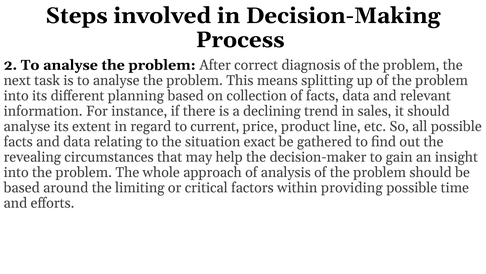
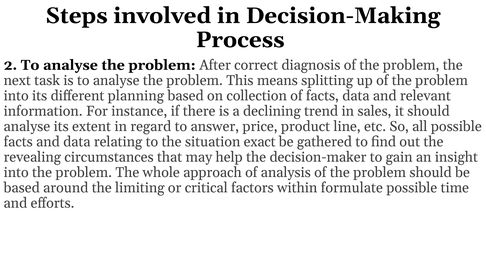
current: current -> answer (215, 126)
providing: providing -> formulate (352, 187)
